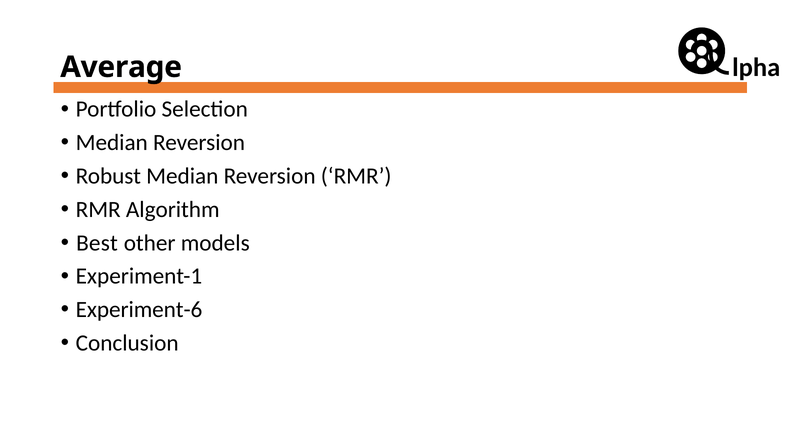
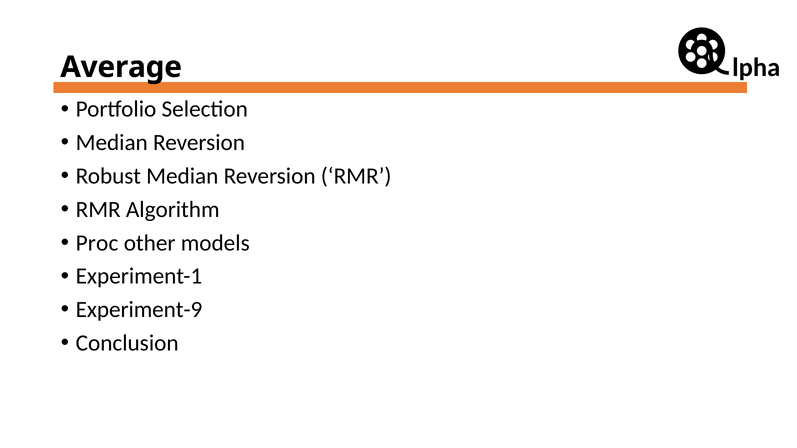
Best: Best -> Proc (97, 243)
Experiment-6: Experiment-6 -> Experiment-9 (139, 310)
